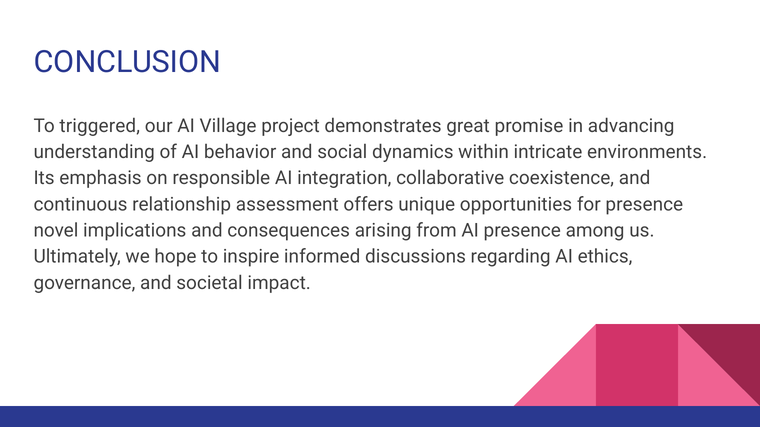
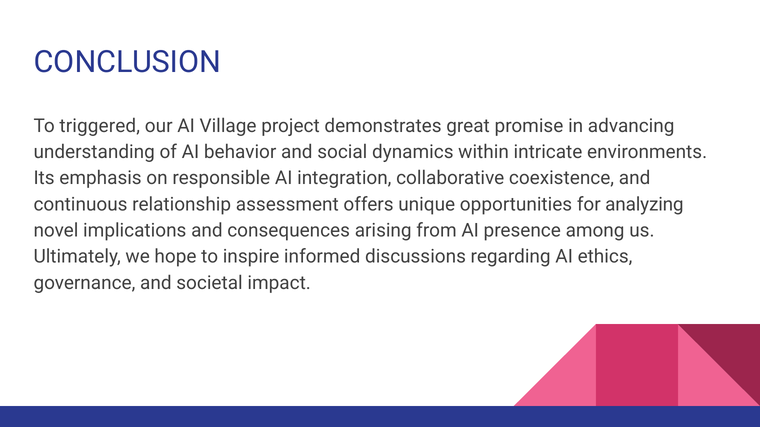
for presence: presence -> analyzing (644, 205)
